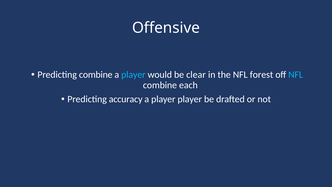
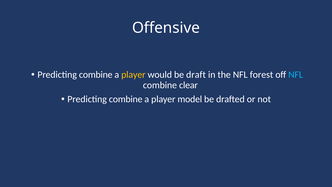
player colour: light blue -> yellow (133, 75)
clear: clear -> draft (196, 75)
each: each -> clear (188, 85)
accuracy: accuracy -> combine (126, 99)
player player: player -> model (190, 99)
